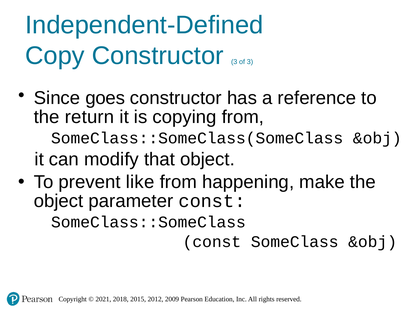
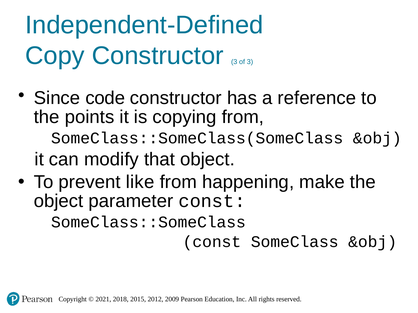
goes: goes -> code (105, 98)
return: return -> points (90, 117)
